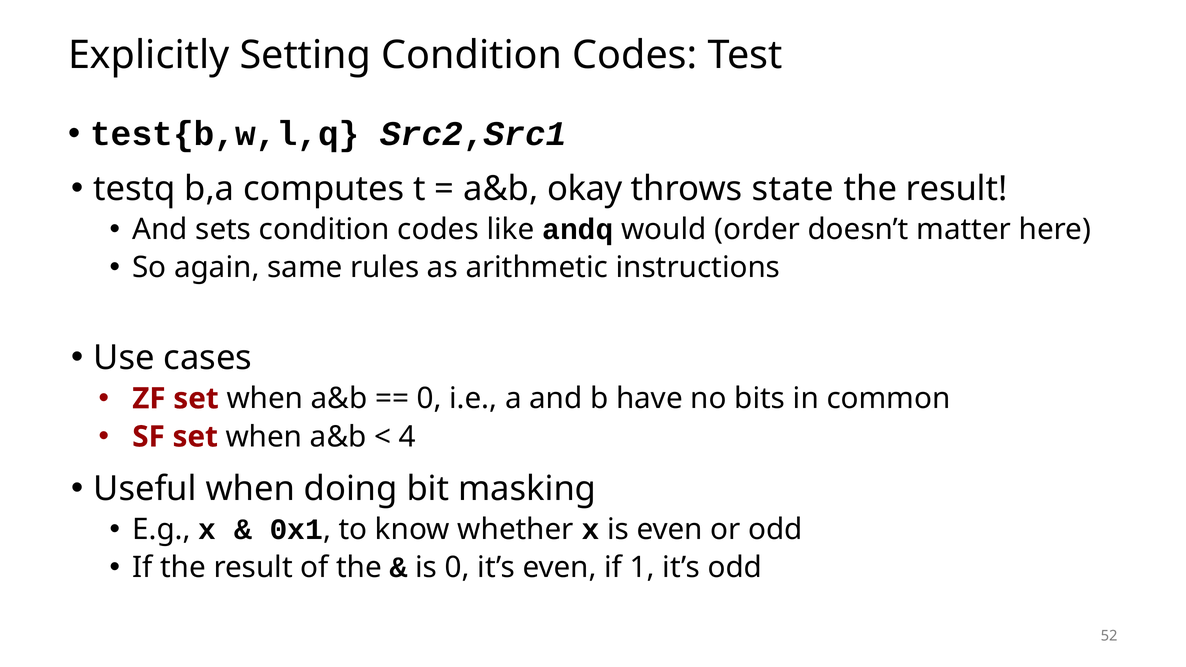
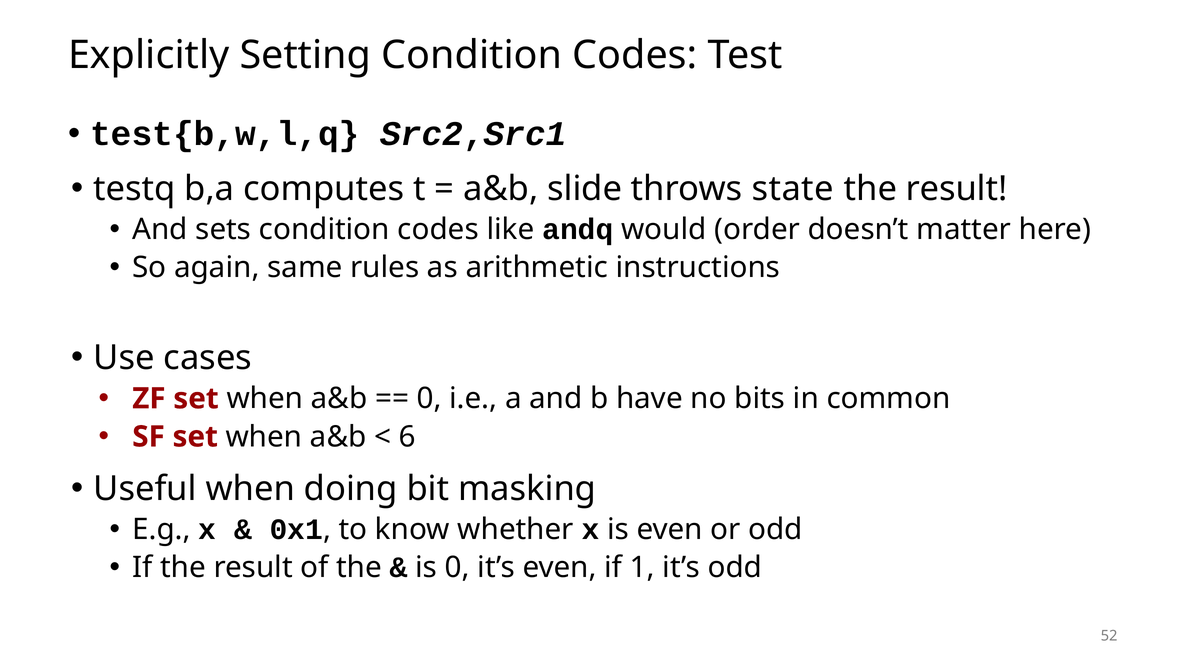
okay: okay -> slide (585, 189)
4: 4 -> 6 (407, 437)
